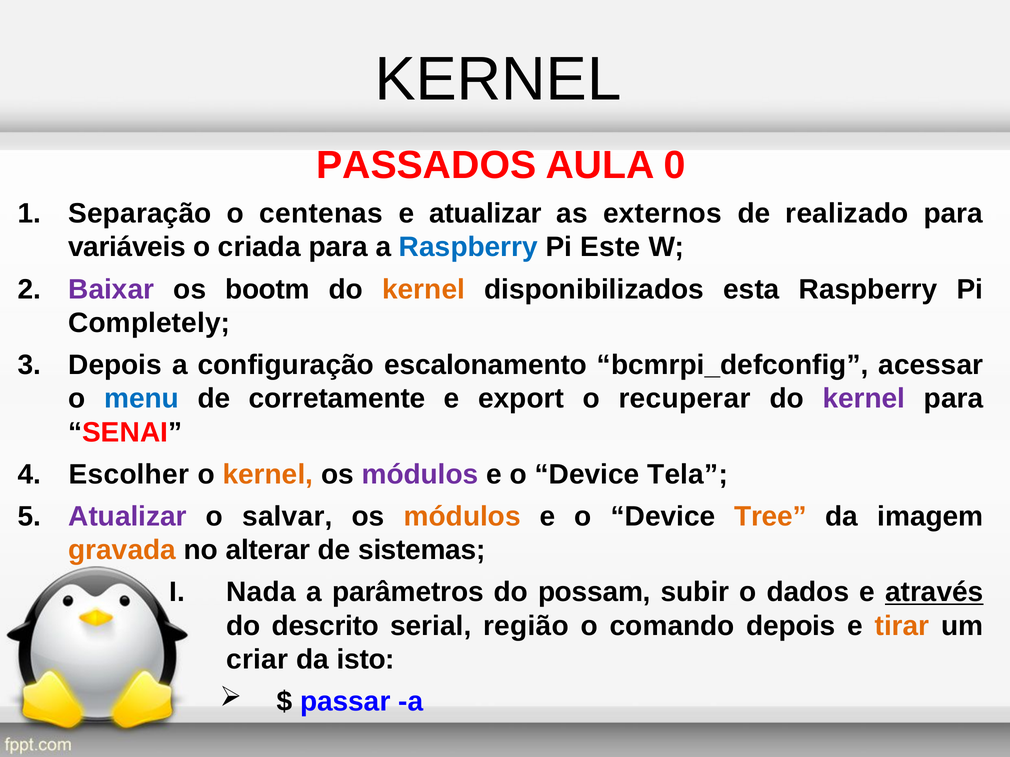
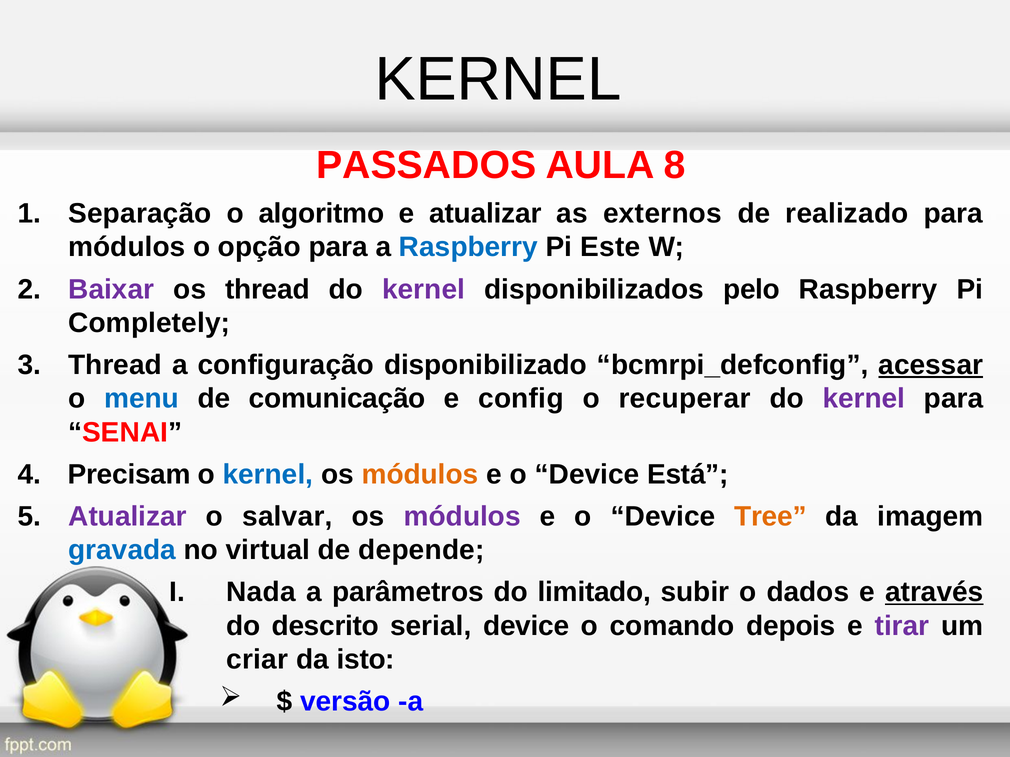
0: 0 -> 8 (675, 166)
centenas: centenas -> algoritmo (321, 214)
variáveis: variáveis -> módulos (127, 247)
criada: criada -> opção (259, 247)
os bootm: bootm -> thread (268, 289)
kernel colour: orange -> purple (424, 289)
esta: esta -> pelo (752, 289)
Depois: Depois -> Thread (115, 365)
escalonamento: escalonamento -> disponibilizado (486, 365)
acessar underline: none -> present (931, 365)
corretamente: corretamente -> comunicação (337, 399)
export: export -> config (521, 399)
Escolher: Escolher -> Precisam (129, 475)
kernel colour: orange -> blue (268, 475)
módulos colour: purple -> orange (420, 475)
Tela: Tela -> Está (688, 475)
módulos colour: orange -> purple (462, 517)
gravada colour: orange -> blue (122, 550)
alterar: alterar -> virtual (268, 550)
sistemas: sistemas -> depende (422, 550)
possam: possam -> limitado (594, 593)
serial região: região -> device (526, 626)
tirar colour: orange -> purple (902, 626)
passar: passar -> versão (345, 702)
